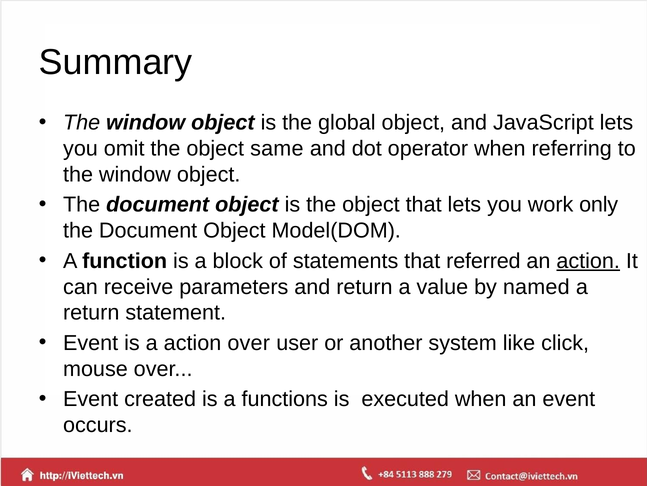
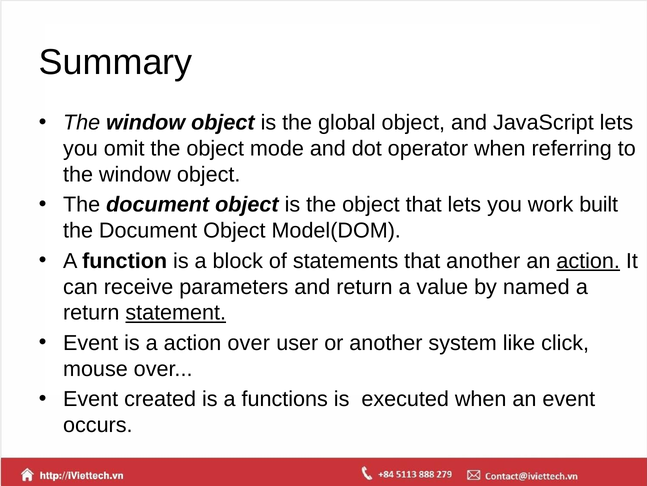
same: same -> mode (277, 148)
only: only -> built (599, 205)
that referred: referred -> another (483, 261)
statement underline: none -> present (176, 312)
